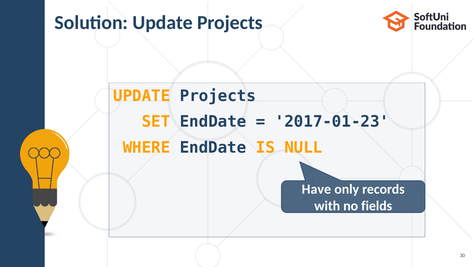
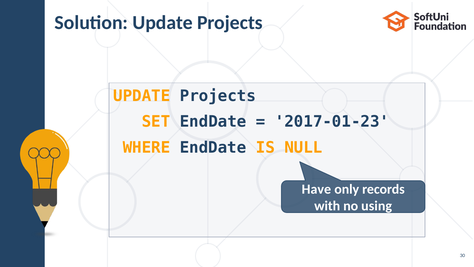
fields: fields -> using (377, 206)
